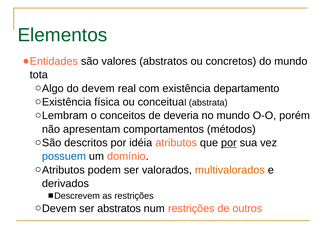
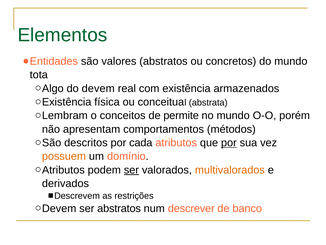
departamento: departamento -> armazenados (246, 88)
deveria: deveria -> permite (181, 115)
idéia: idéia -> cada (141, 143)
possuem colour: blue -> orange (64, 156)
ser underline: none -> present (131, 170)
num restrições: restrições -> descrever (191, 208)
outros: outros -> banco (247, 208)
